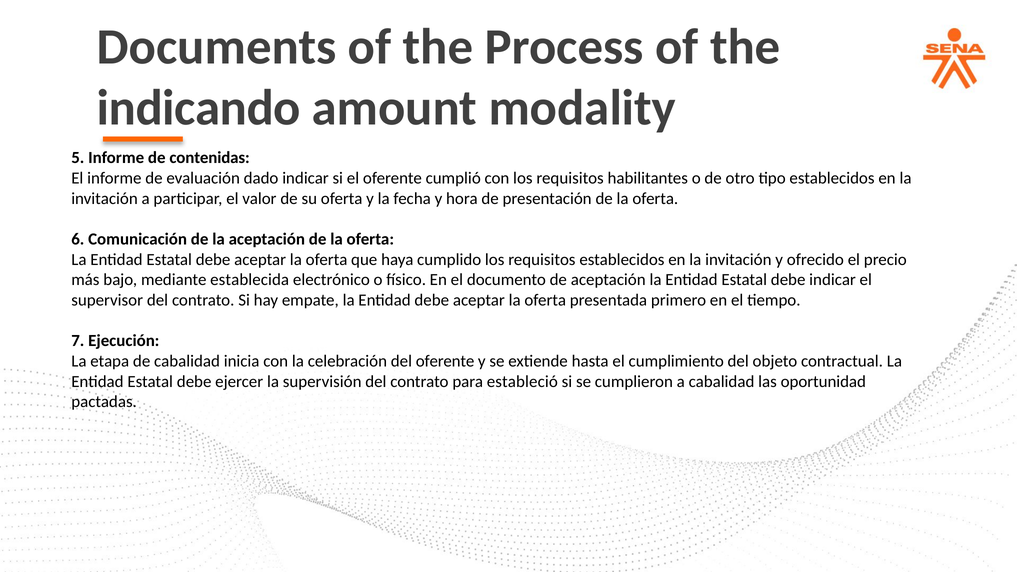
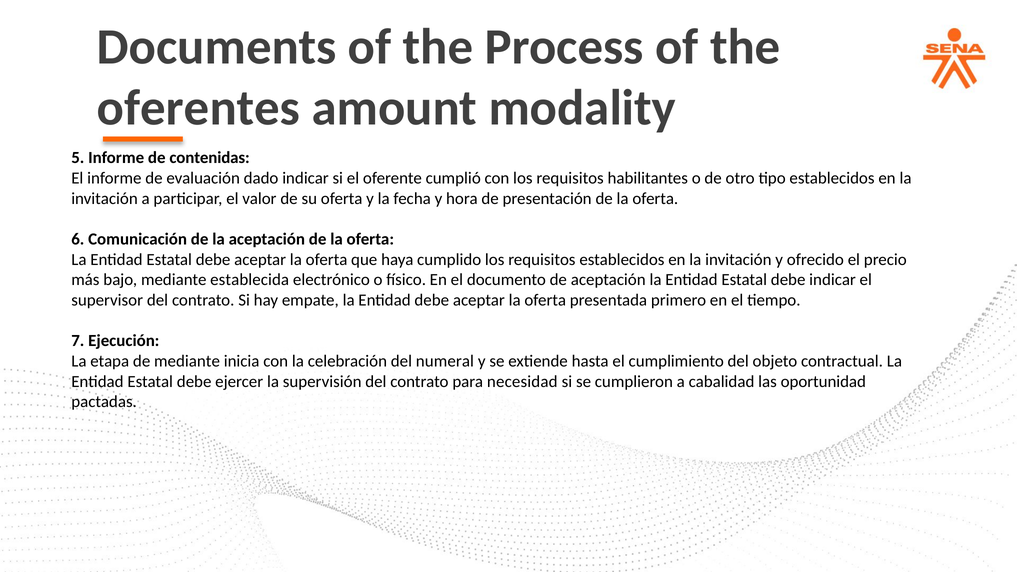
indicando: indicando -> oferentes (199, 108)
de cabalidad: cabalidad -> mediante (187, 361)
del oferente: oferente -> numeral (445, 361)
estableció: estableció -> necesidad (522, 382)
